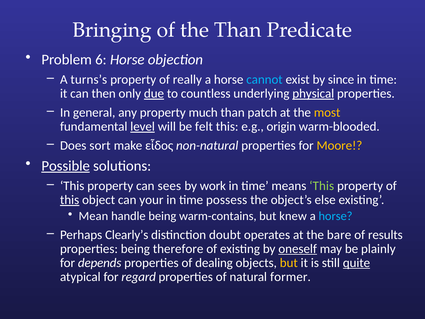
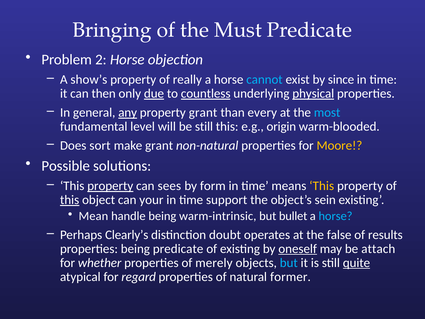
the Than: Than -> Must (238, 30)
6: 6 -> 2 (101, 60)
turns’s: turns’s -> show’s (89, 80)
countless underline: none -> present (206, 94)
any underline: none -> present (128, 113)
property much: much -> grant (203, 113)
patch: patch -> every (262, 113)
most colour: yellow -> light blue (327, 113)
level underline: present -> none (143, 127)
be felt: felt -> still (204, 127)
make εἶδος: εἶδος -> grant (159, 146)
Possible underline: present -> none (66, 166)
property underline: none -> present (110, 186)
work: work -> form (213, 186)
This colour: light green -> yellow (322, 186)
possess: possess -> support (227, 200)
else: else -> sein (325, 200)
warm-contains: warm-contains -> warm-intrinsic (218, 216)
knew: knew -> bullet (293, 216)
bare: bare -> false (339, 235)
being therefore: therefore -> predicate (178, 249)
plainly: plainly -> attach (378, 249)
depends: depends -> whether (100, 263)
dealing: dealing -> merely (214, 263)
but colour: yellow -> light blue (289, 263)
